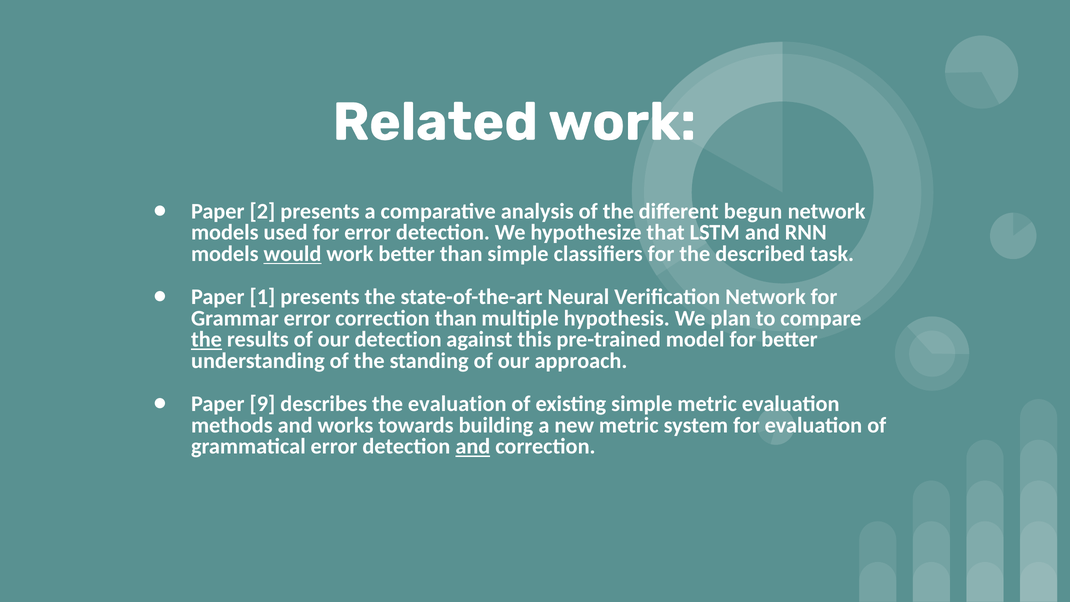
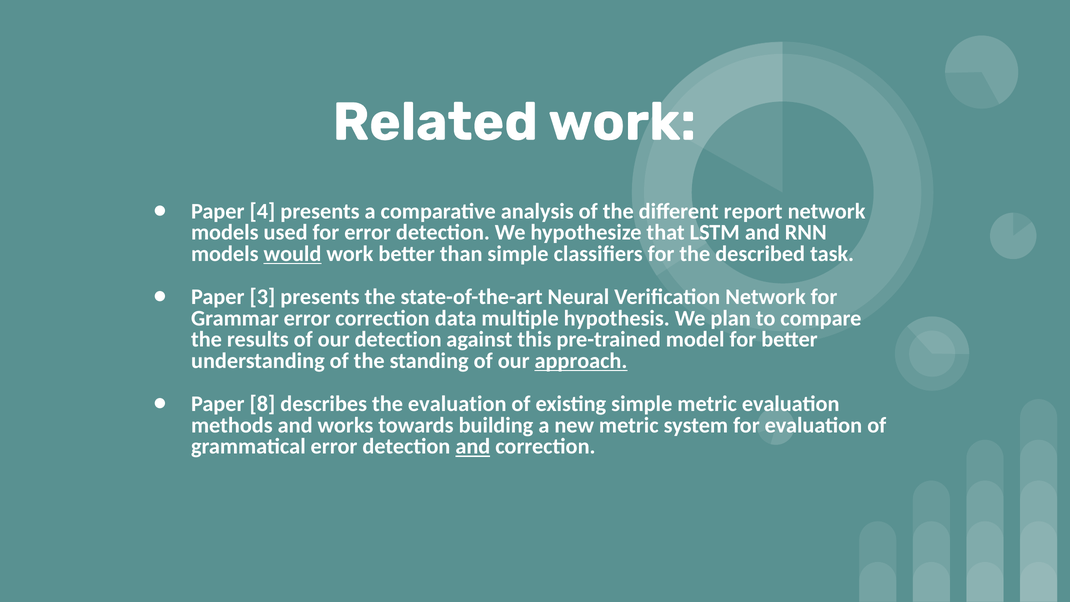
2: 2 -> 4 (262, 211)
begun: begun -> report (753, 211)
1: 1 -> 3 (262, 297)
correction than: than -> data (456, 318)
the underline: present -> none (207, 340)
approach underline: none -> present (581, 361)
9: 9 -> 8 (262, 404)
